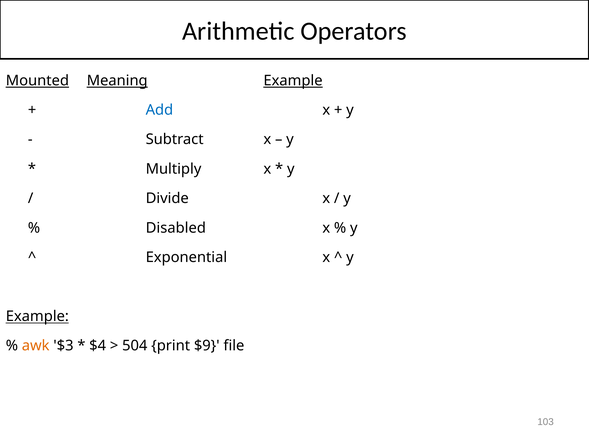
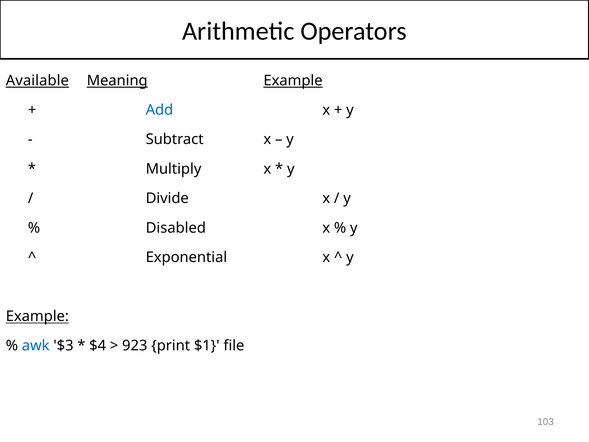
Mounted: Mounted -> Available (37, 80)
awk colour: orange -> blue (36, 346)
504: 504 -> 923 (135, 346)
$9: $9 -> $1 (207, 346)
